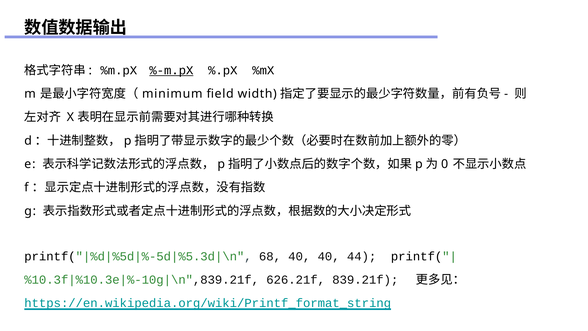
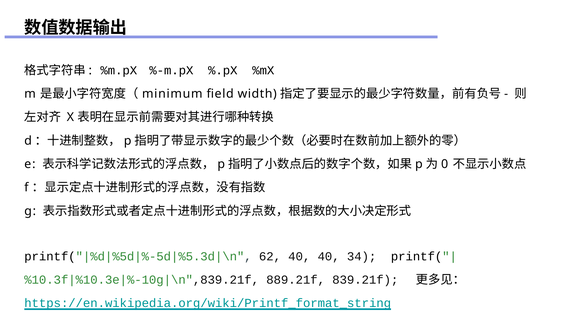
%-m.pX underline: present -> none (171, 70)
68: 68 -> 62 (270, 256)
44: 44 -> 34 (362, 256)
626.21f: 626.21f -> 889.21f (296, 280)
